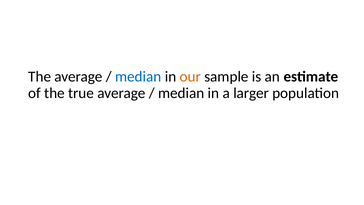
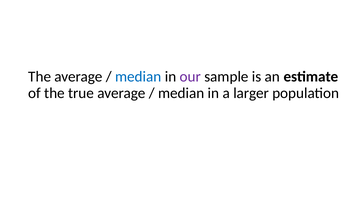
our colour: orange -> purple (190, 77)
